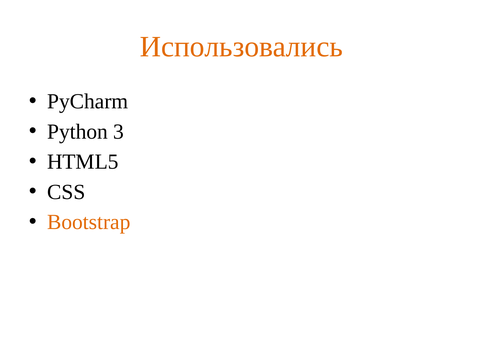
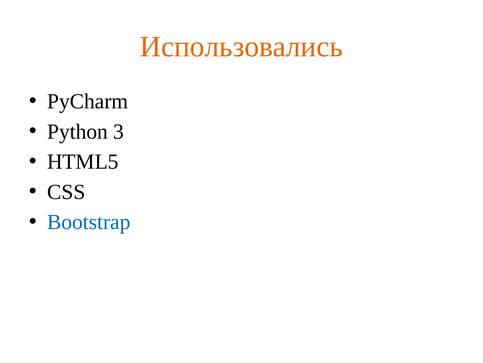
Bootstrap colour: orange -> blue (89, 222)
